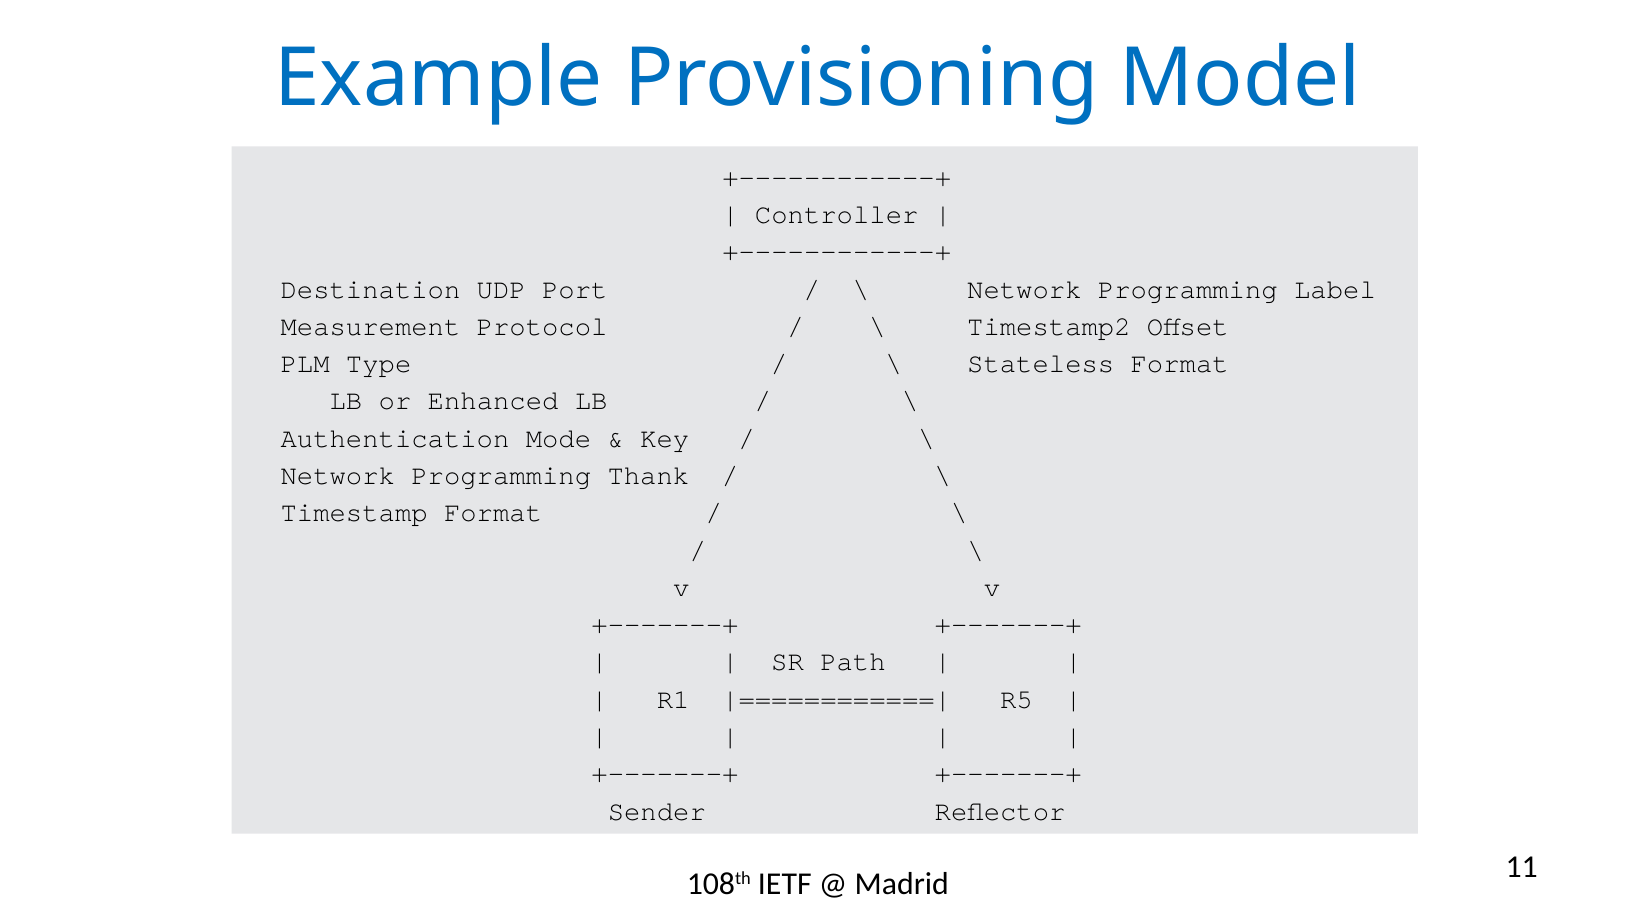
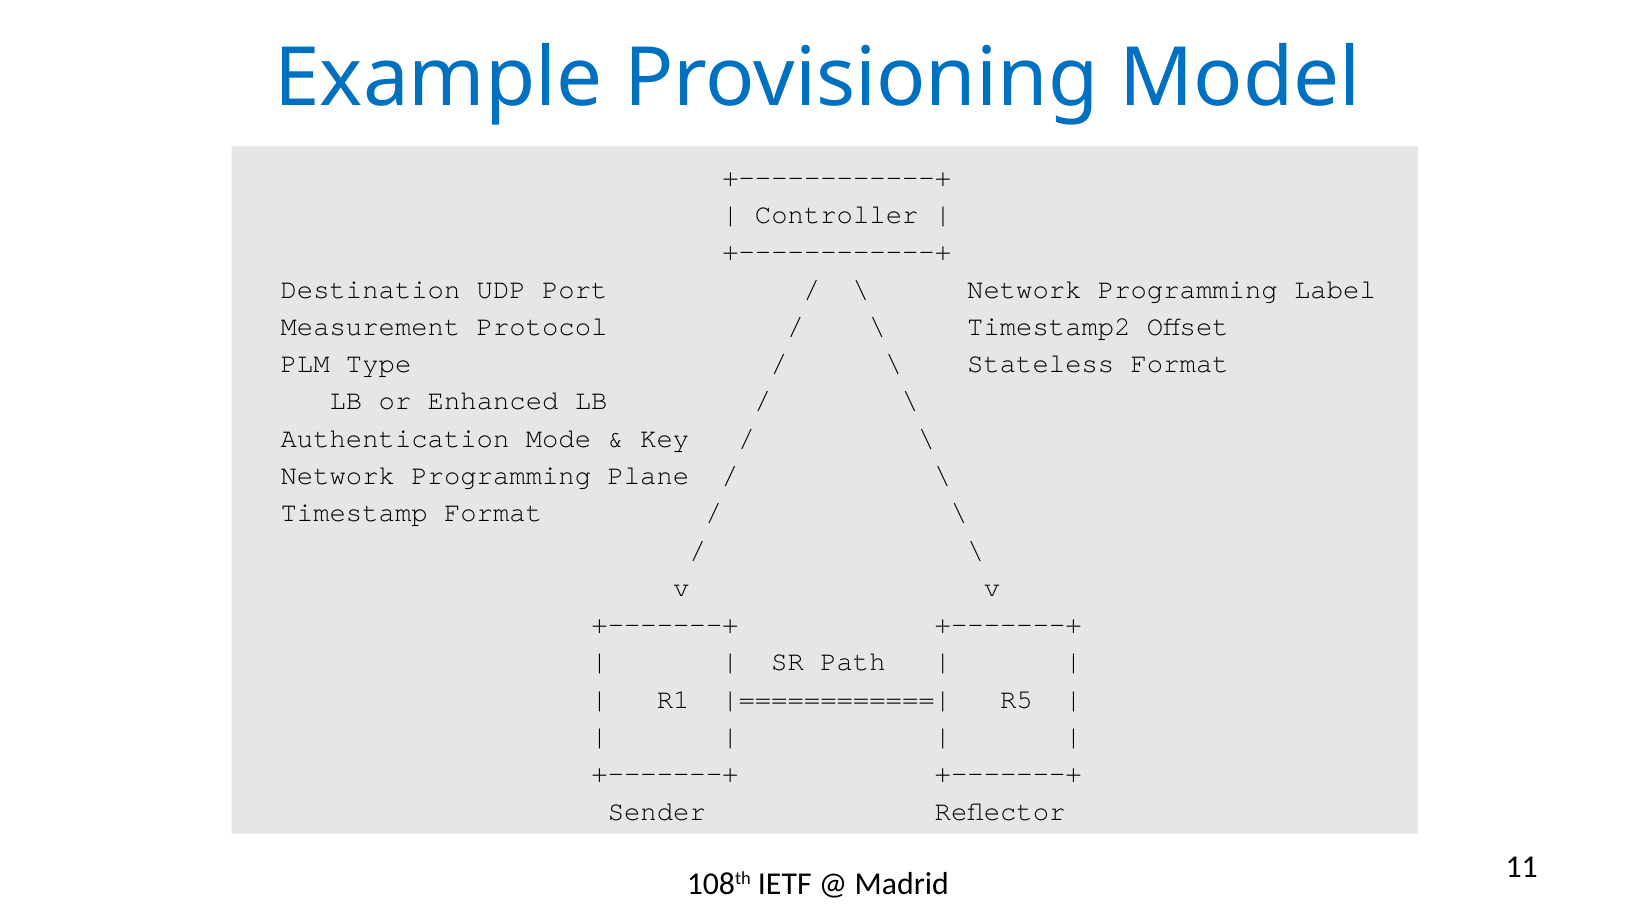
Thank: Thank -> Plane (648, 476)
